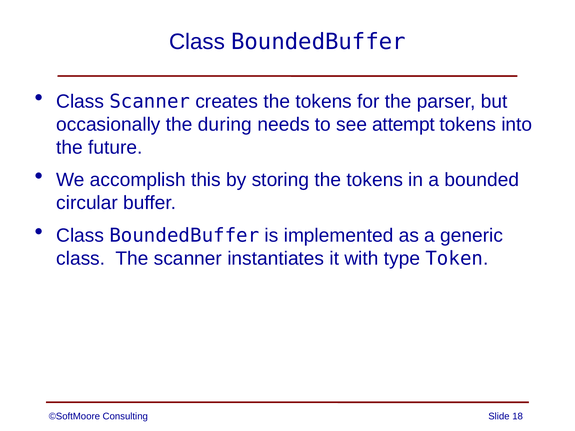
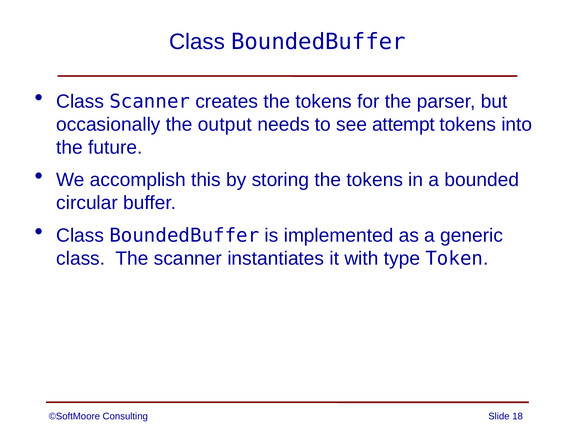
during: during -> output (225, 124)
